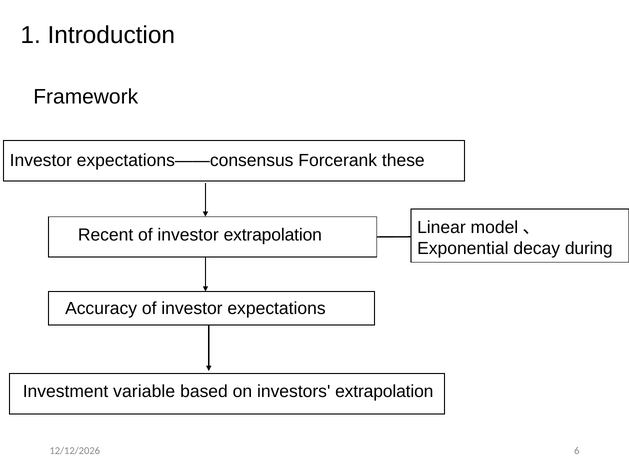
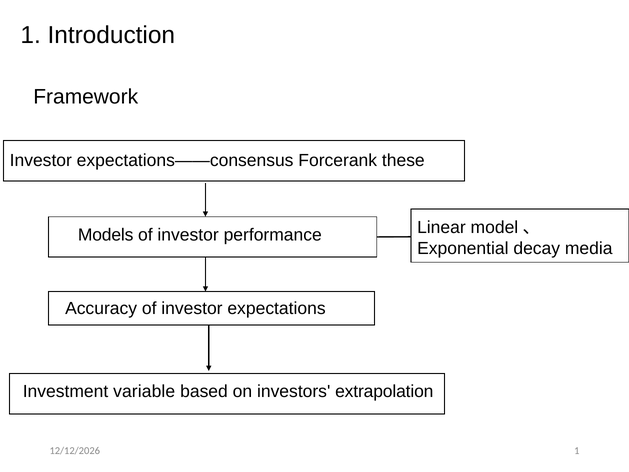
Recent: Recent -> Models (106, 235)
investor extrapolation: extrapolation -> performance (273, 235)
during: during -> media (589, 248)
6: 6 -> 1 (577, 450)
